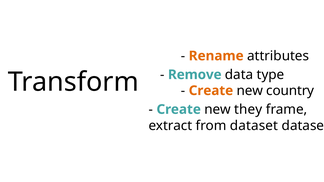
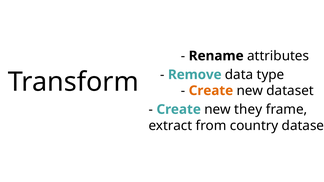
Rename colour: orange -> black (216, 56)
new country: country -> dataset (290, 91)
from dataset: dataset -> country (254, 126)
